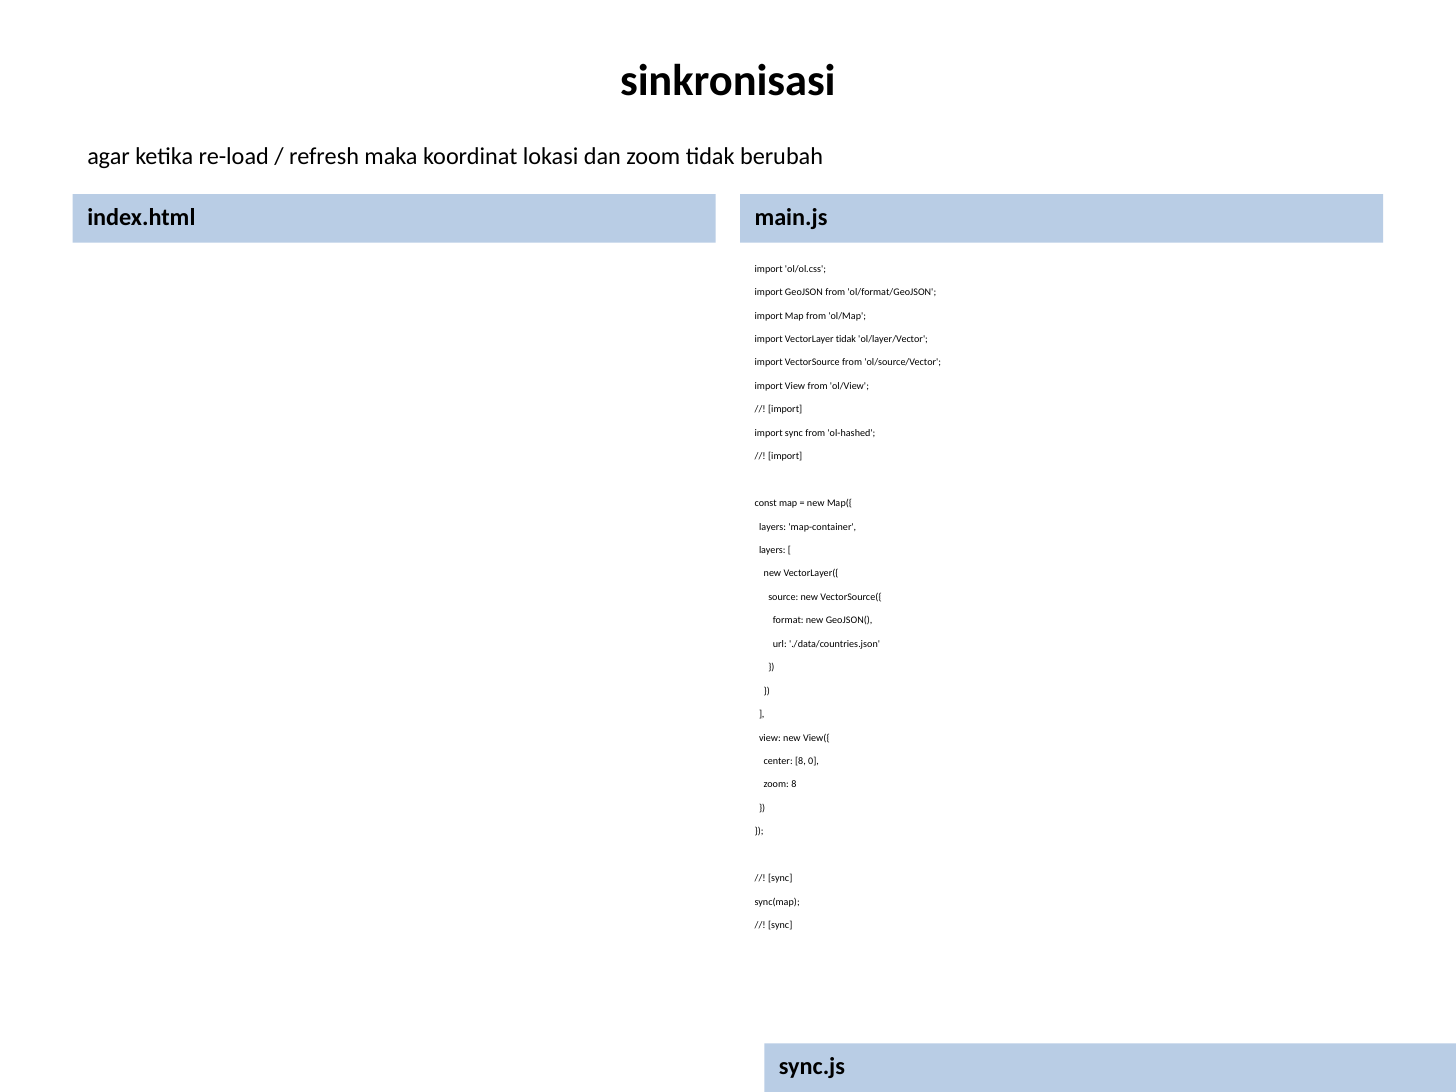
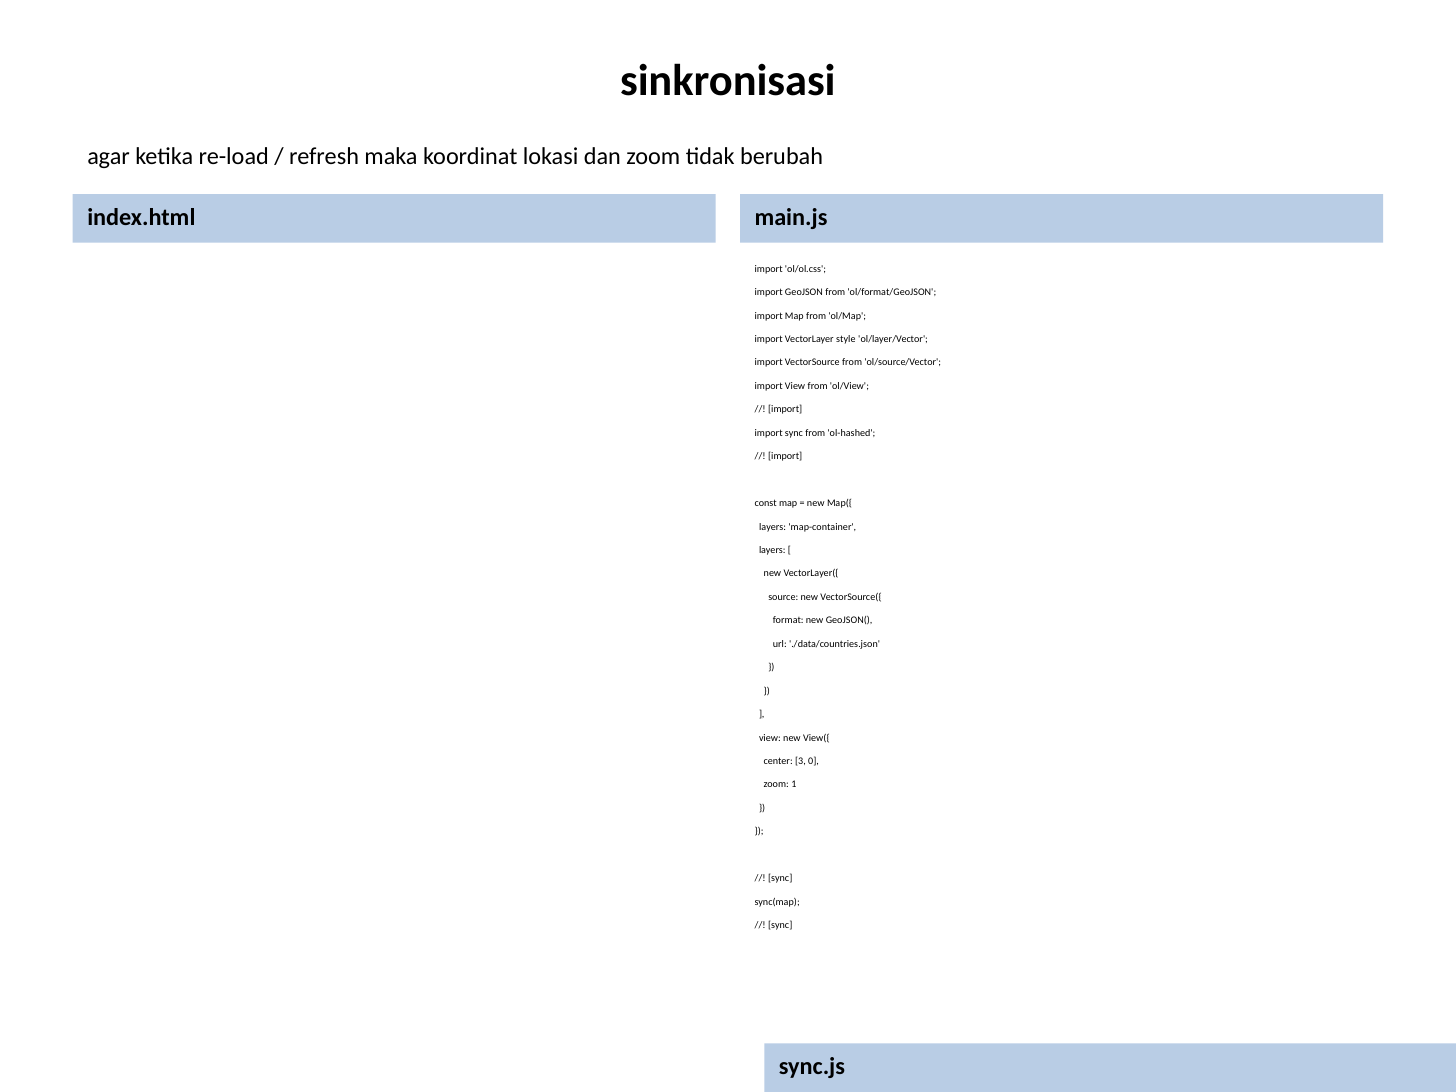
VectorLayer tidak: tidak -> style (846, 339)
center 8: 8 -> 3 (800, 761)
zoom 8: 8 -> 1 (794, 785)
